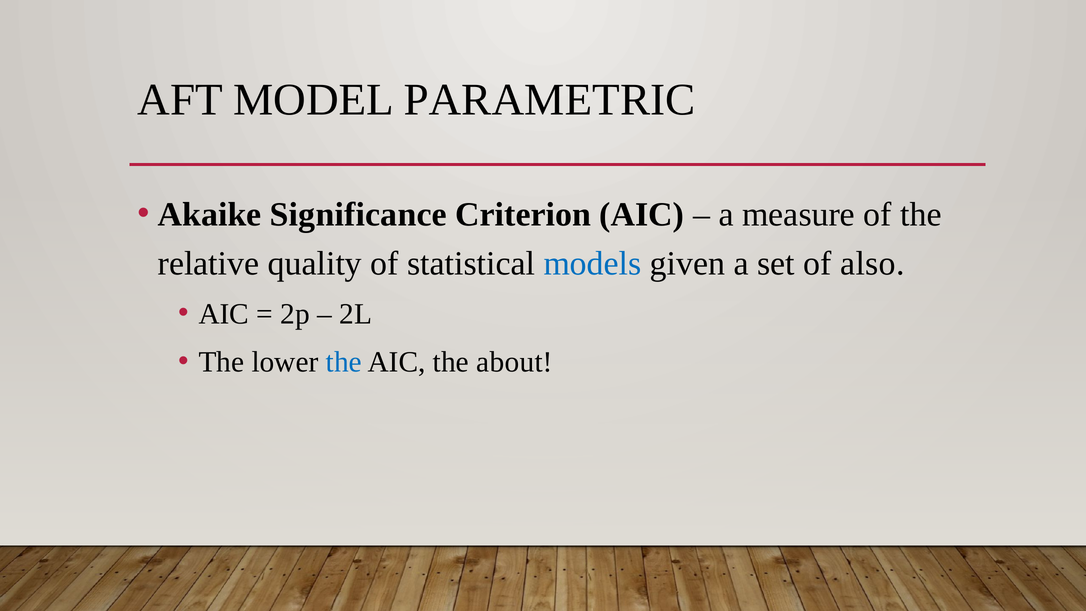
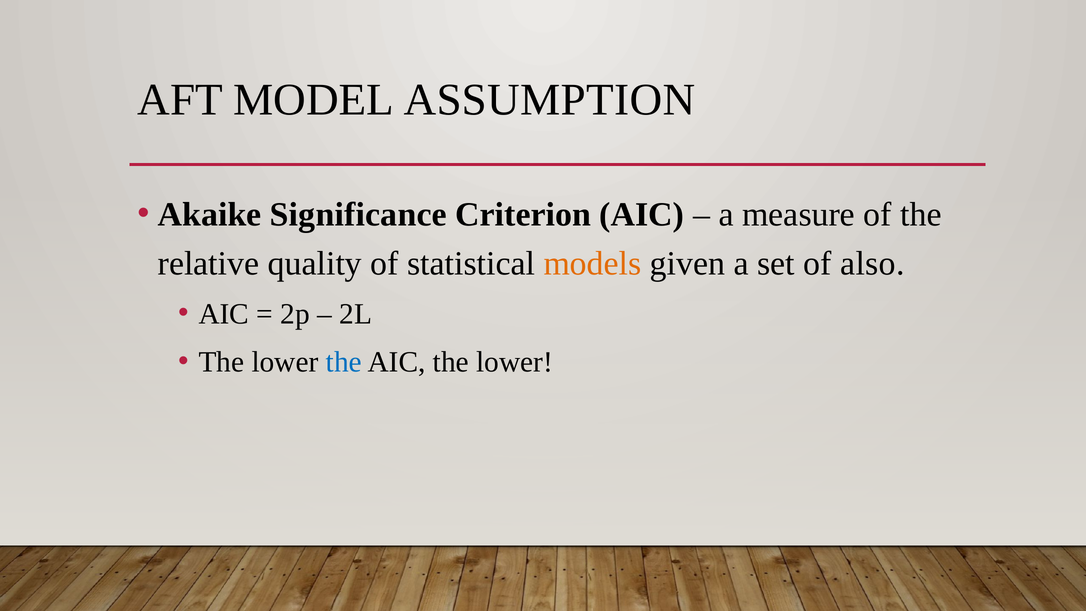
PARAMETRIC: PARAMETRIC -> ASSUMPTION (549, 100)
models colour: blue -> orange (593, 263)
AIC the about: about -> lower (515, 362)
